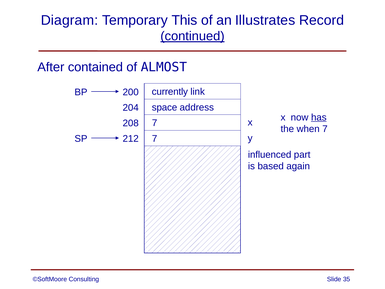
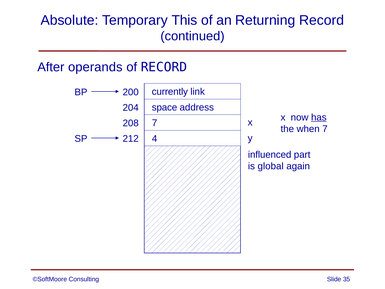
Diagram: Diagram -> Absolute (70, 20)
Illustrates: Illustrates -> Returning (265, 20)
continued underline: present -> none (192, 36)
contained: contained -> operands (95, 67)
of ALMOST: ALMOST -> RECORD (164, 67)
SP 7: 7 -> 4 (155, 139)
based: based -> global (271, 166)
